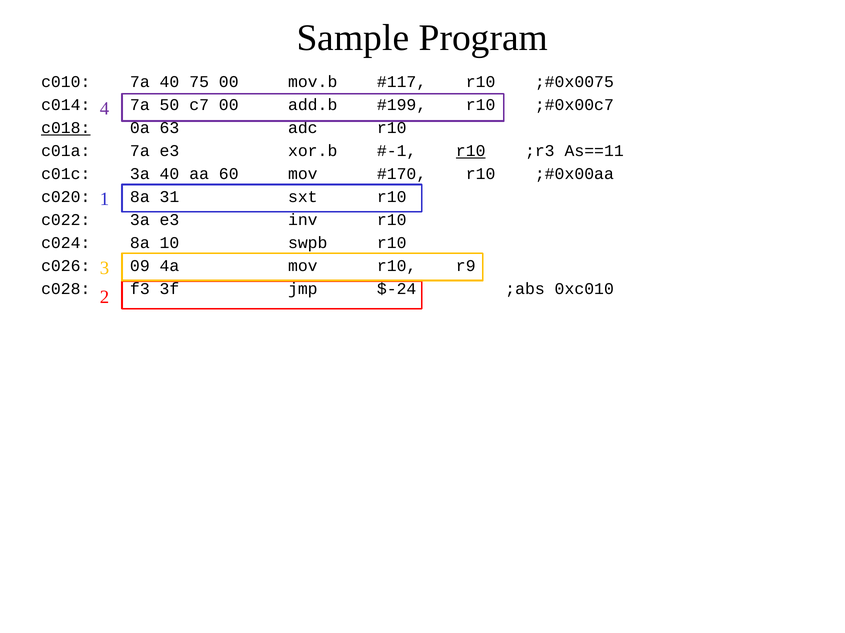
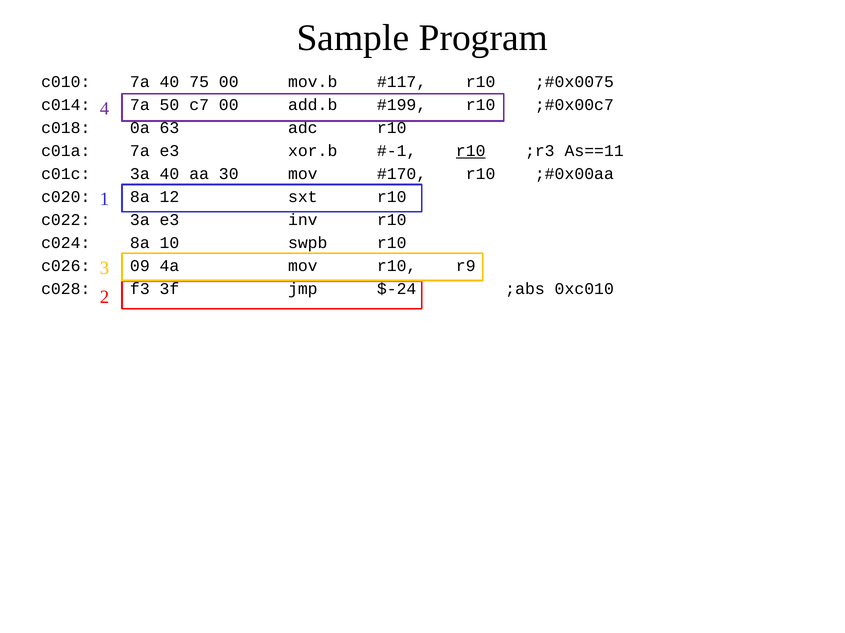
c018 underline: present -> none (66, 128)
60: 60 -> 30 (229, 174)
31: 31 -> 12 (169, 197)
